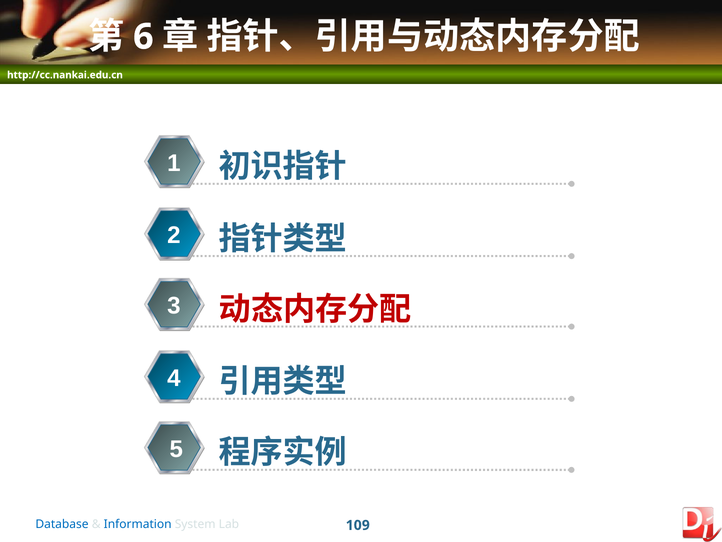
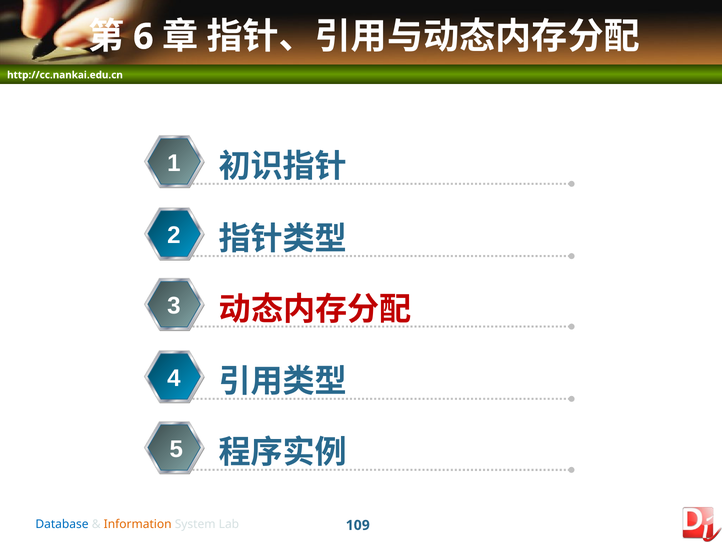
Information colour: blue -> orange (138, 524)
